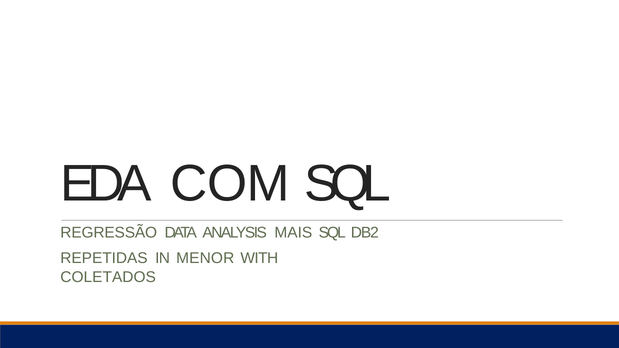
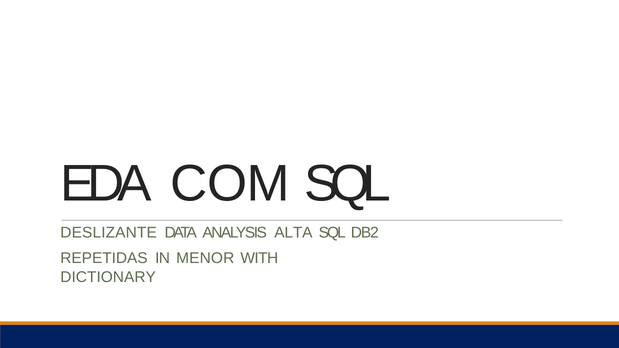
REGRESSÃO: REGRESSÃO -> DESLIZANTE (109, 233)
MAIS: MAIS -> ALTA (293, 233)
COLETADOS: COLETADOS -> DICTIONARY (108, 277)
